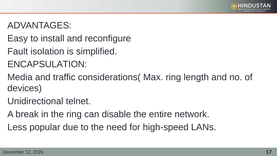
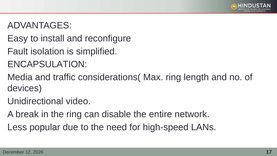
telnet: telnet -> video (78, 101)
